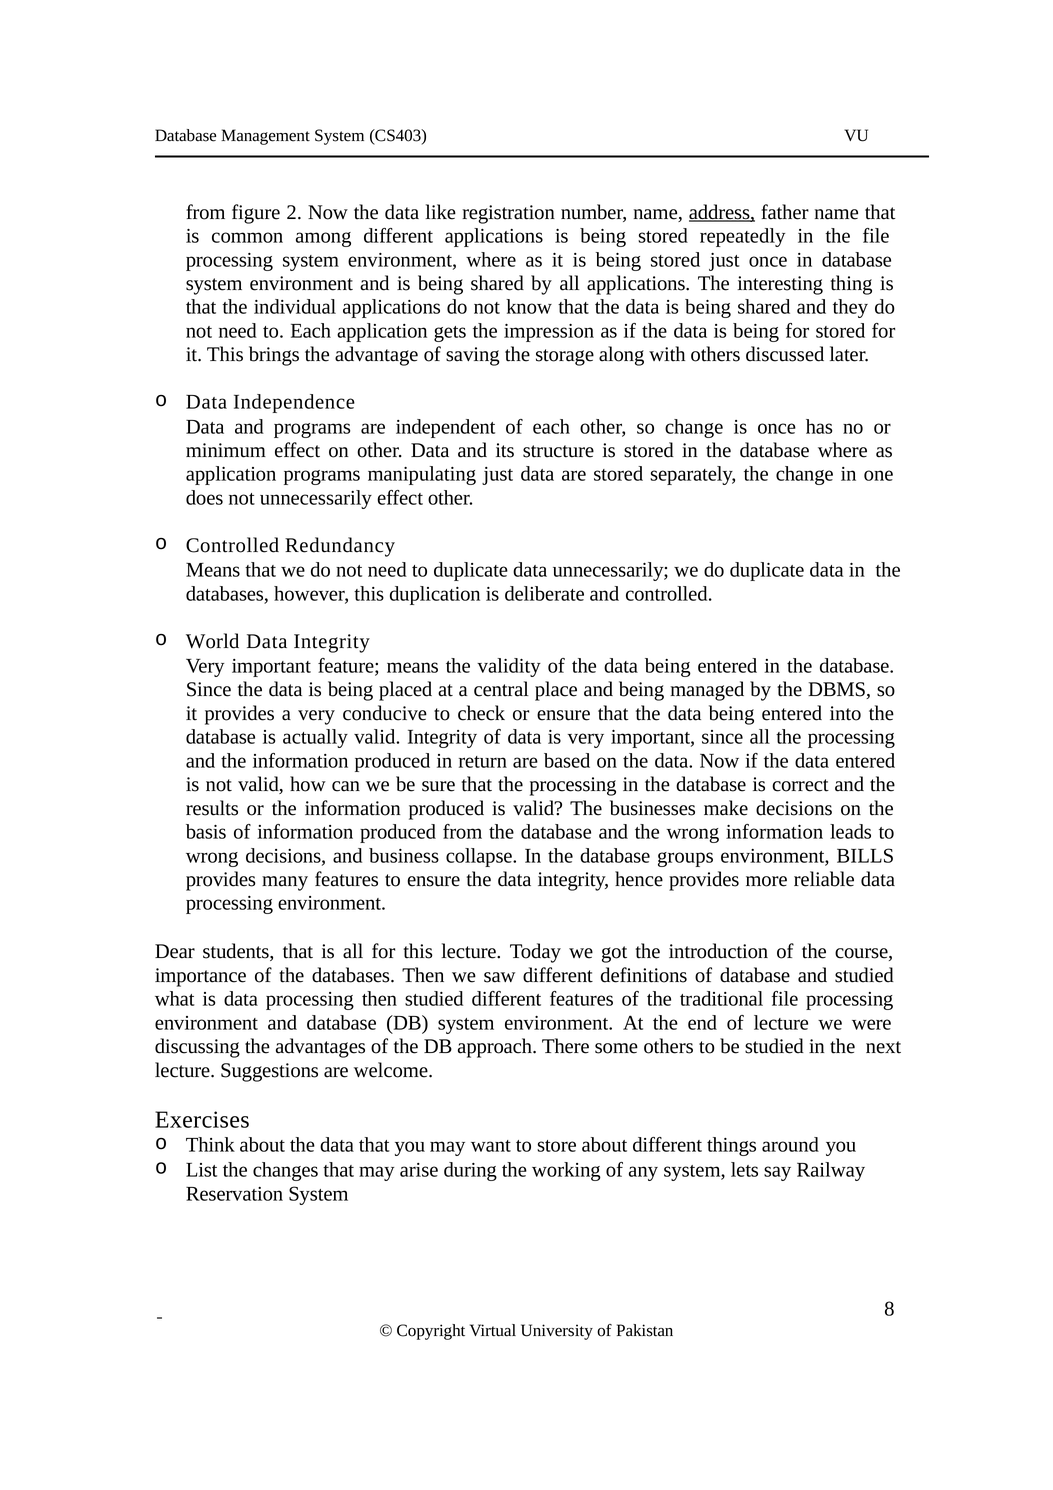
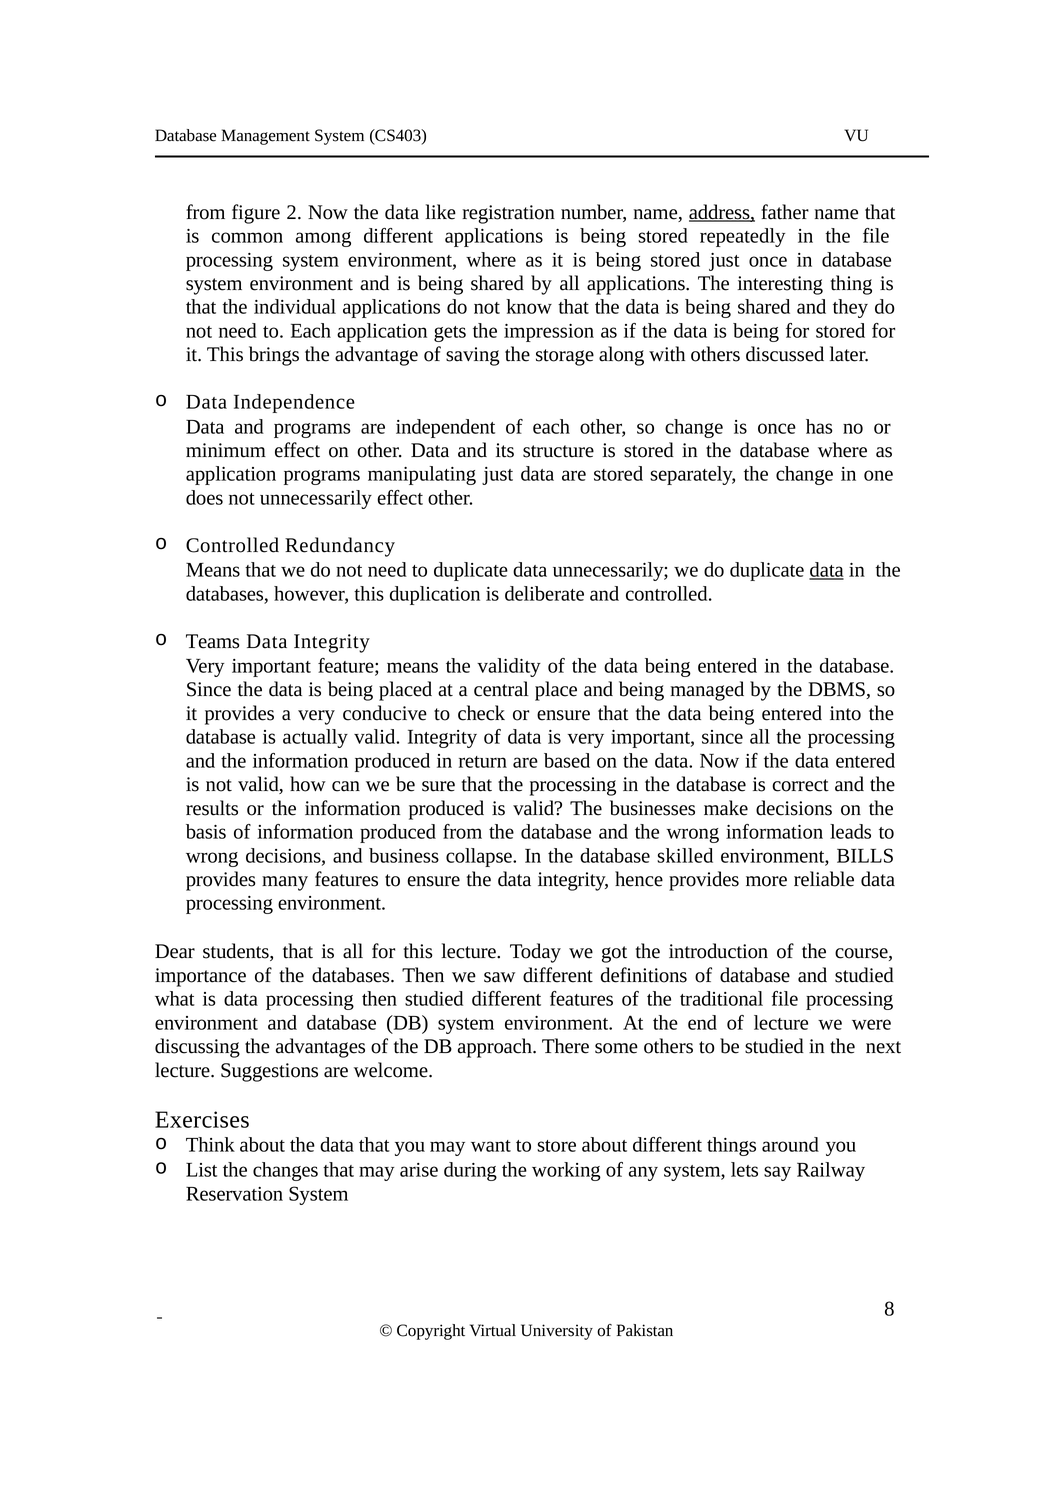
data underline: none -> present (827, 570)
World: World -> Teams (213, 641)
groups: groups -> skilled (685, 856)
